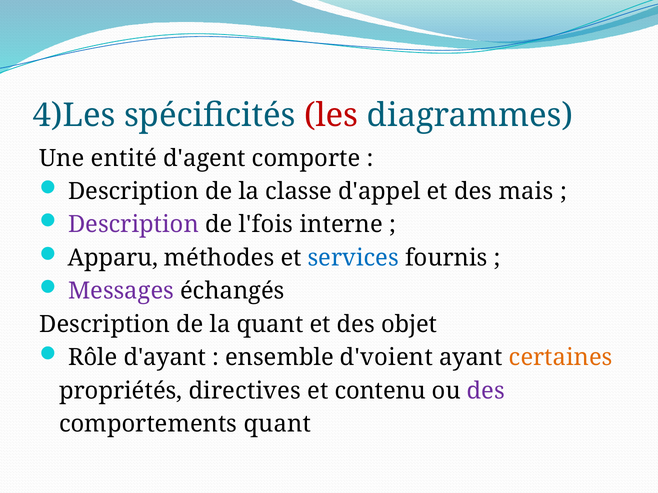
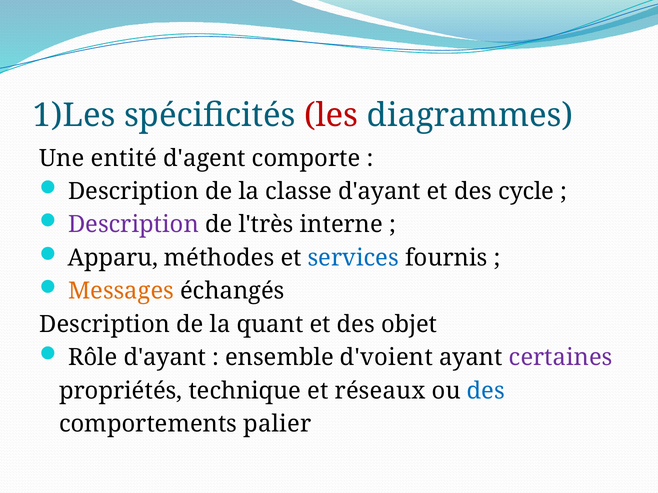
4)Les: 4)Les -> 1)Les (74, 115)
classe d'appel: d'appel -> d'ayant (379, 192)
mais: mais -> cycle (526, 192)
l'fois: l'fois -> l'très (266, 225)
Messages colour: purple -> orange (121, 291)
certaines colour: orange -> purple (561, 358)
directives: directives -> technique (245, 391)
contenu: contenu -> réseaux (380, 391)
des colour: purple -> blue (486, 391)
comportements quant: quant -> palier (277, 424)
